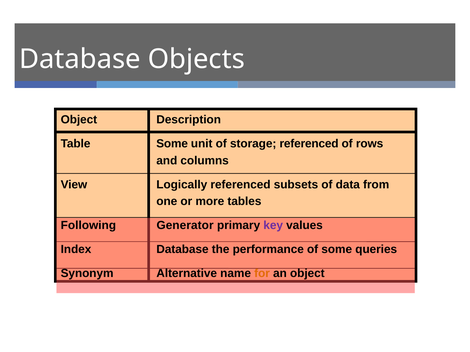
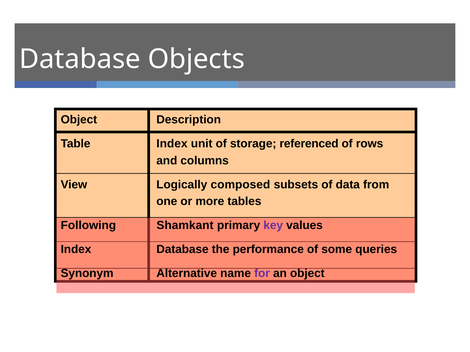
Some: Some -> Index (172, 144)
Logically referenced: referenced -> composed (240, 185)
Generator: Generator -> Shamkant (185, 226)
for colour: orange -> purple (262, 274)
